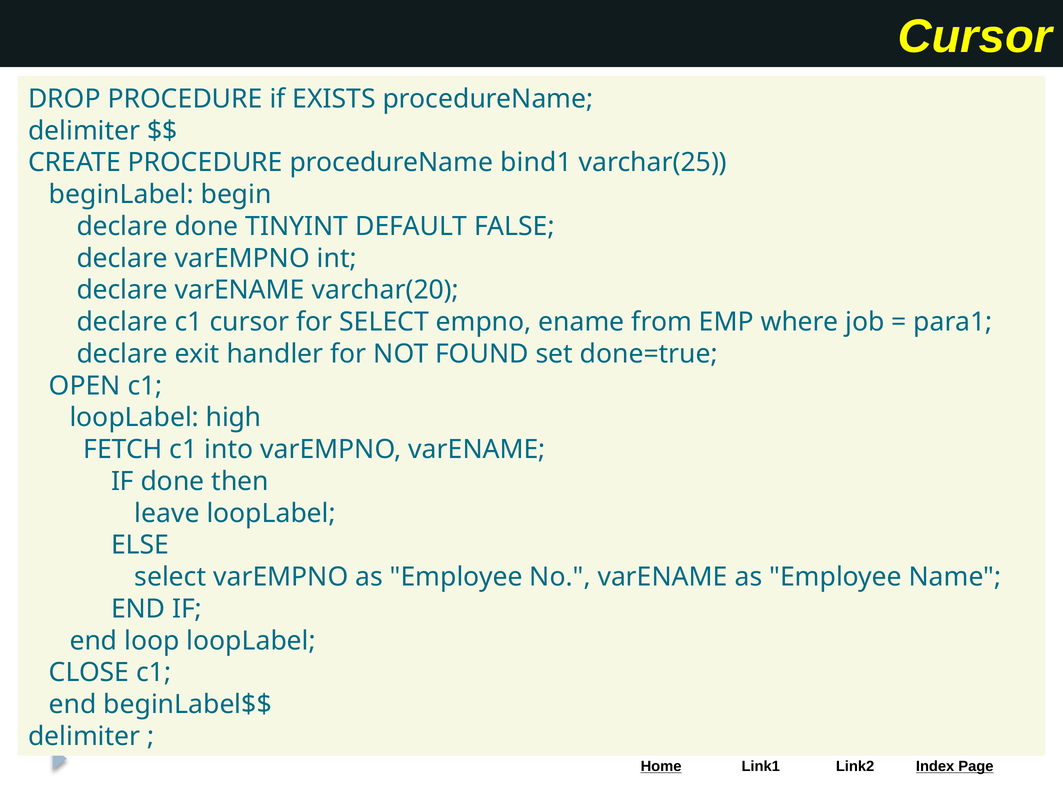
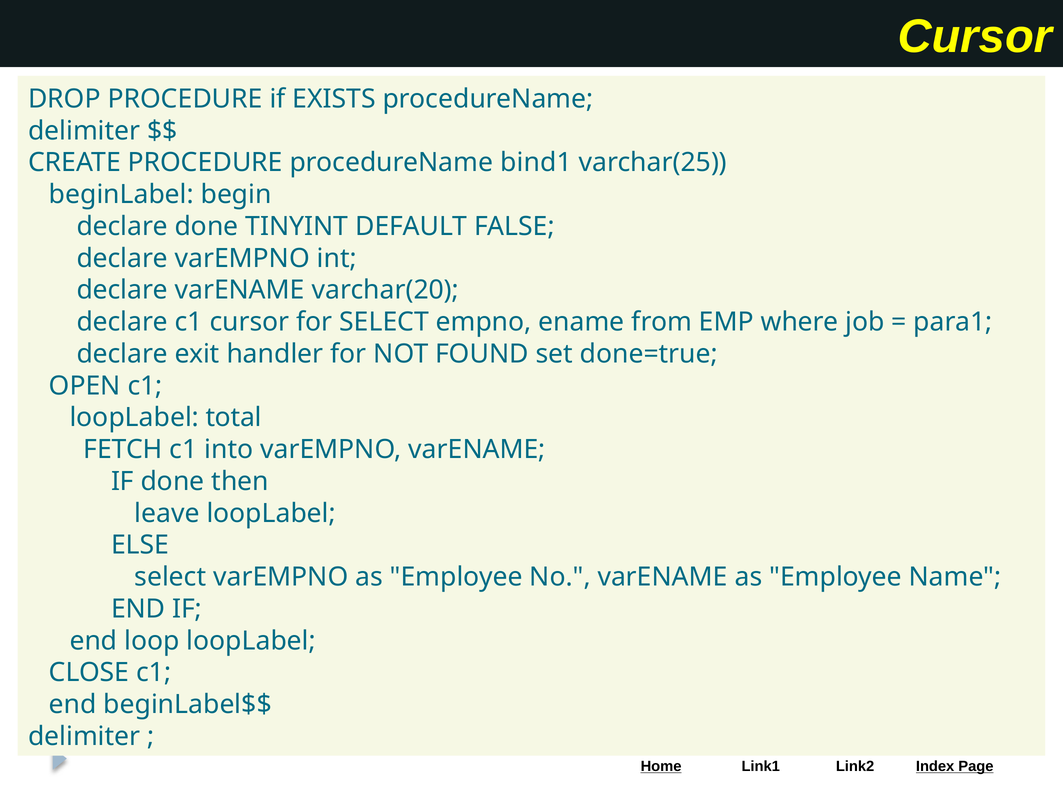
high: high -> total (234, 418)
